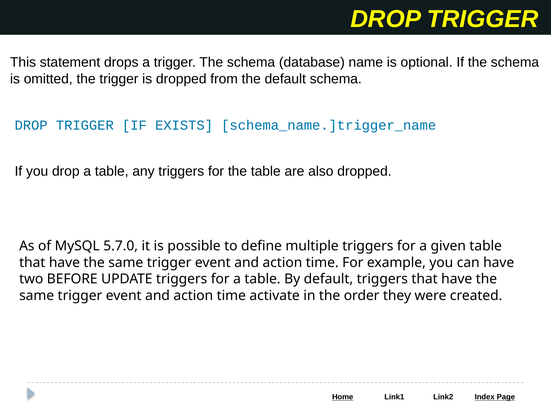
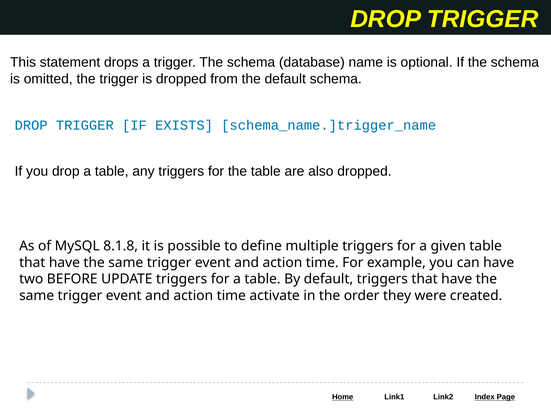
5.7.0: 5.7.0 -> 8.1.8 (121, 246)
